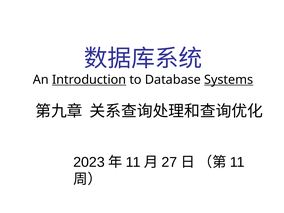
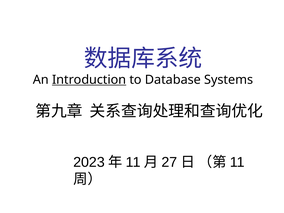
Systems underline: present -> none (229, 80)
